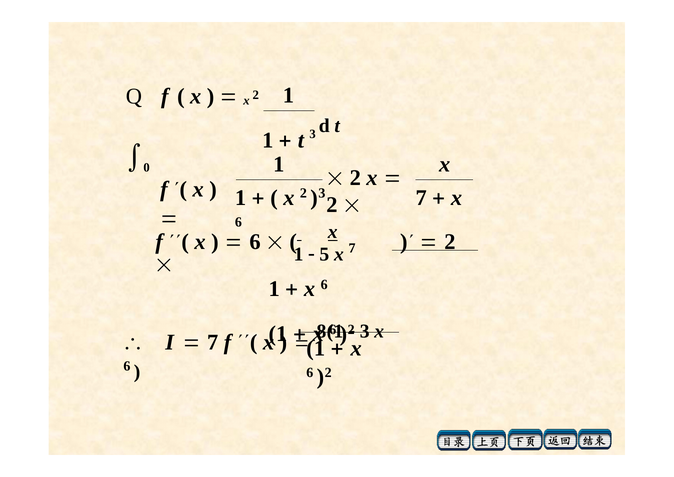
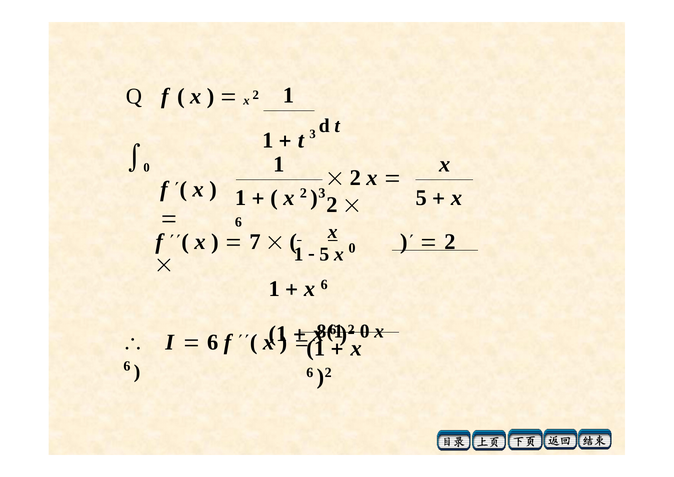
)3 7: 7 -> 5 (421, 198)
6: 6 -> 7 (255, 242)
x 7: 7 -> 0 (352, 248)
3: 3 -> 0 (365, 331)
7: 7 -> 6 (213, 342)
